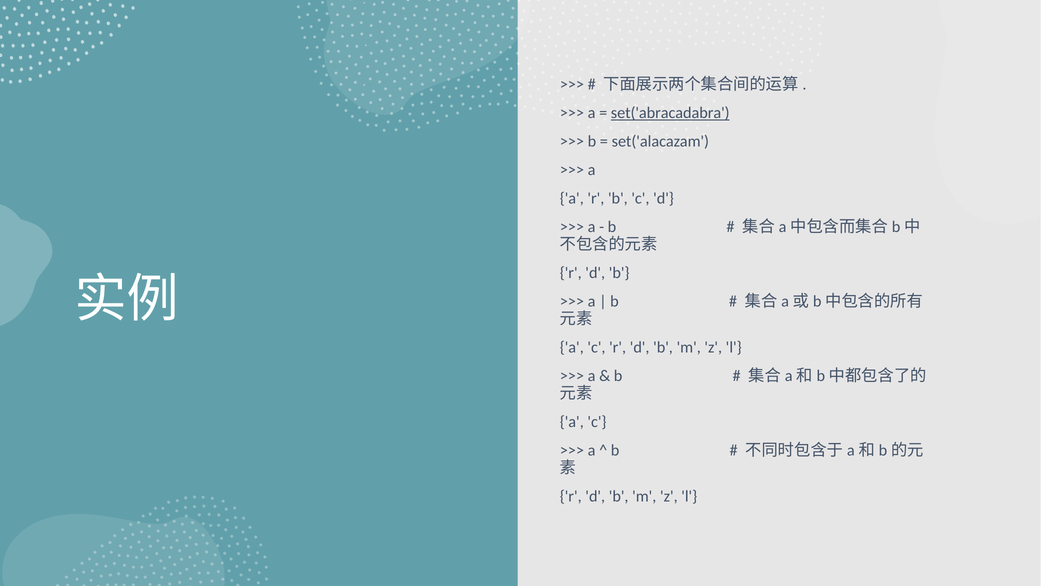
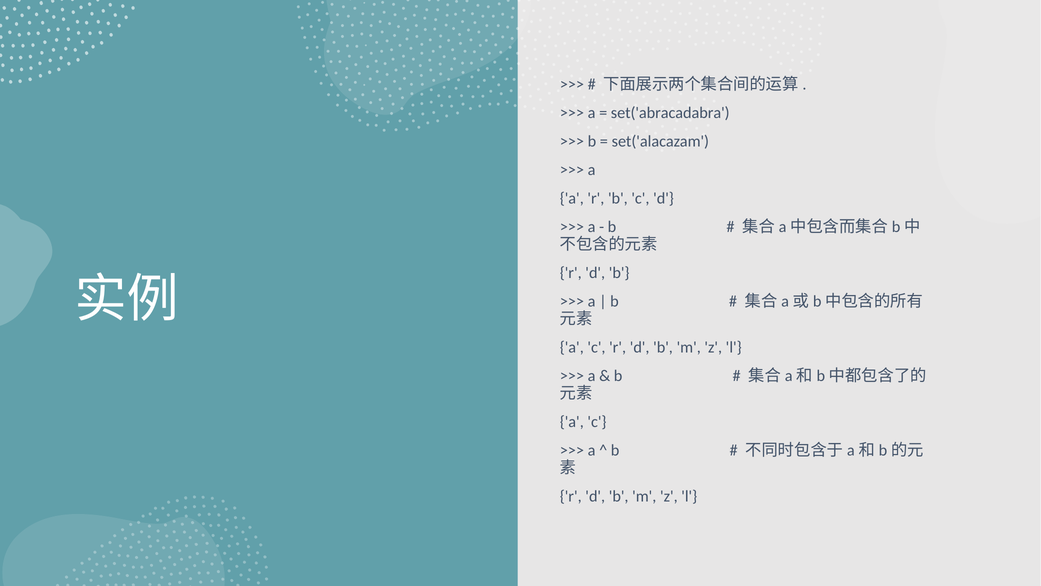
set('abracadabra underline: present -> none (670, 113)
